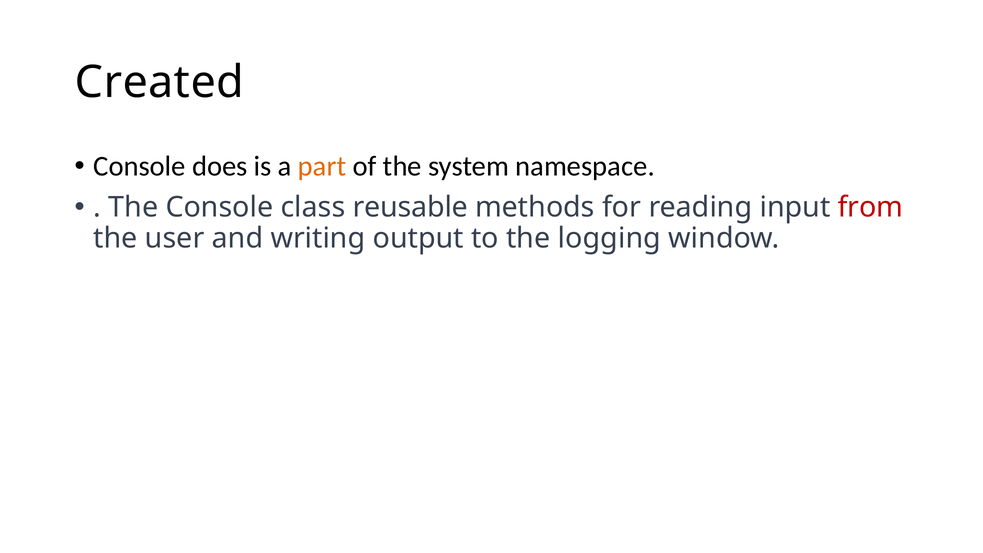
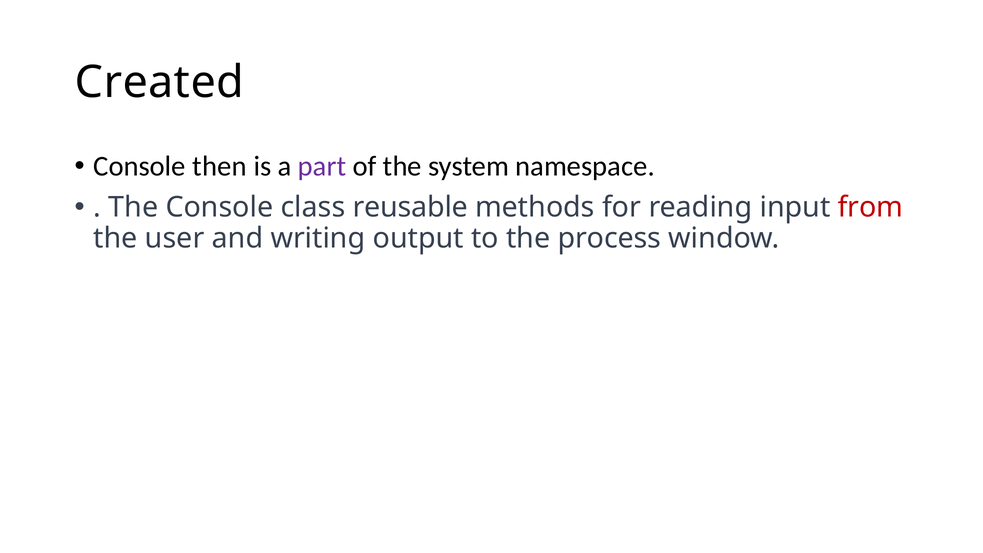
does: does -> then (220, 166)
part colour: orange -> purple (322, 166)
logging: logging -> process (609, 238)
